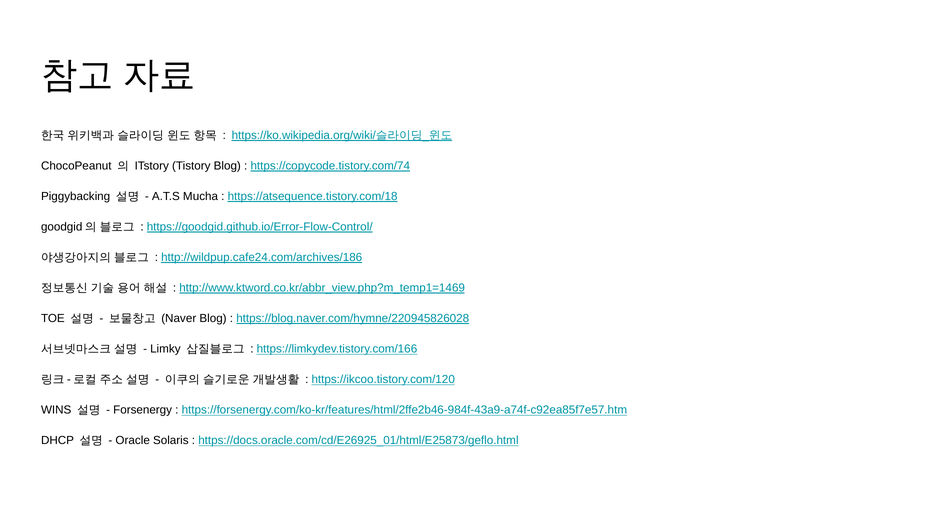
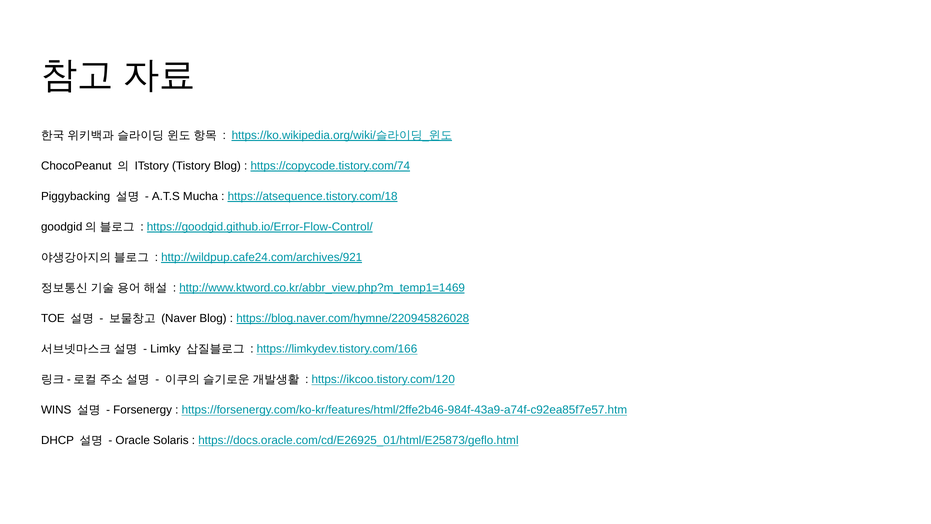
http://wildpup.cafe24.com/archives/186: http://wildpup.cafe24.com/archives/186 -> http://wildpup.cafe24.com/archives/921 (262, 257)
